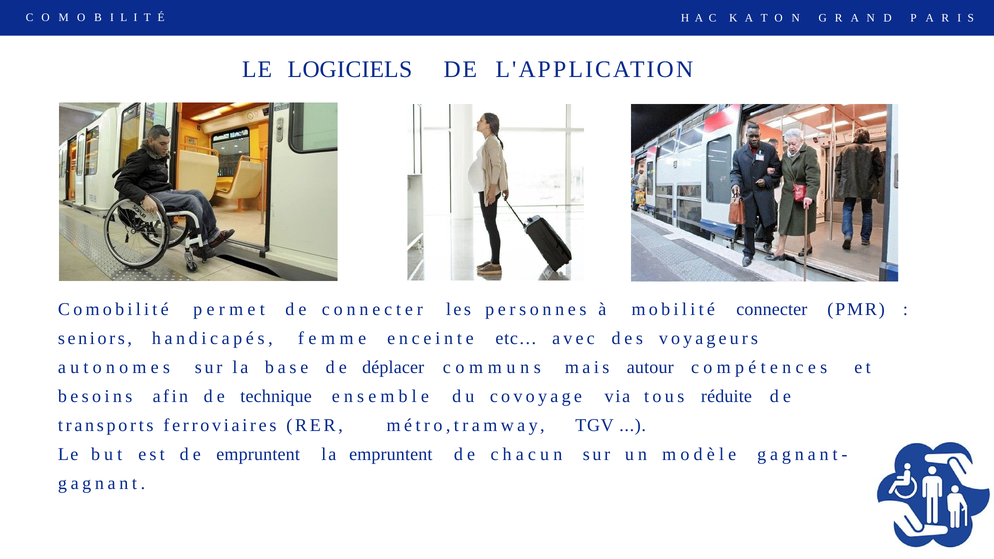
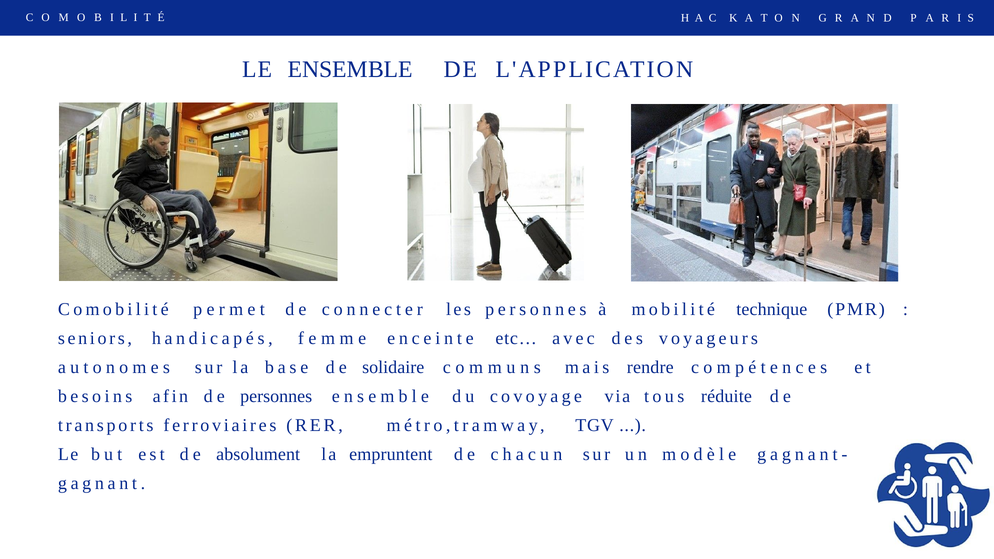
LE LOGICIELS: LOGICIELS -> ENSEMBLE (350, 70)
mobilité connecter: connecter -> technique (772, 309)
déplacer: déplacer -> solidaire (393, 367)
autour: autour -> rendre (650, 367)
de technique: technique -> personnes (276, 396)
de empruntent: empruntent -> absolument (258, 454)
